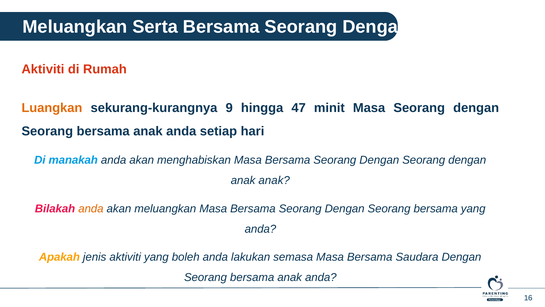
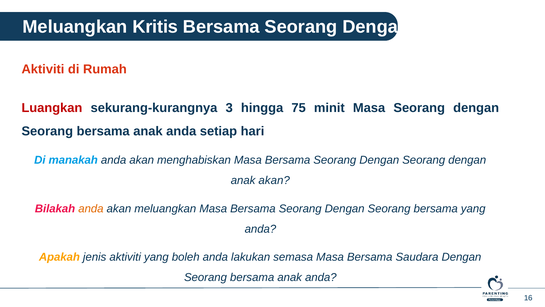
Serta: Serta -> Kritis (155, 27)
Luangkan colour: orange -> red (52, 108)
9: 9 -> 3 (229, 108)
47: 47 -> 75 (299, 108)
anak anak: anak -> akan (274, 180)
